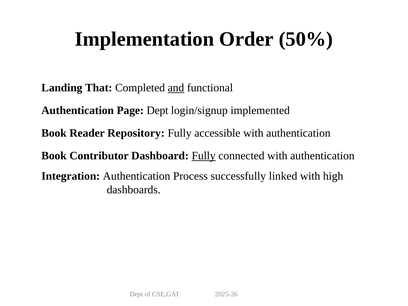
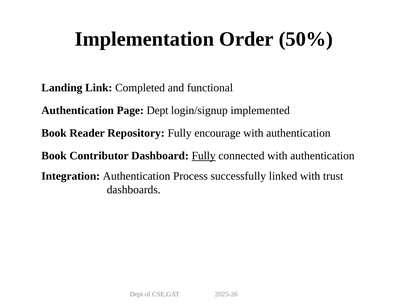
That: That -> Link (99, 88)
and underline: present -> none (176, 88)
accessible: accessible -> encourage (217, 133)
high: high -> trust (333, 176)
